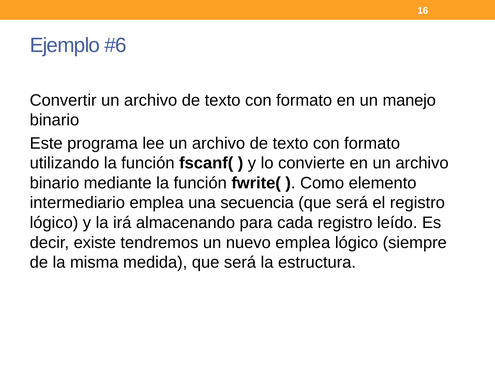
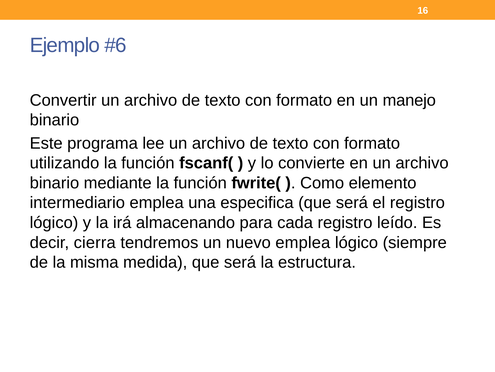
secuencia: secuencia -> especifica (257, 202)
existe: existe -> cierra (95, 242)
